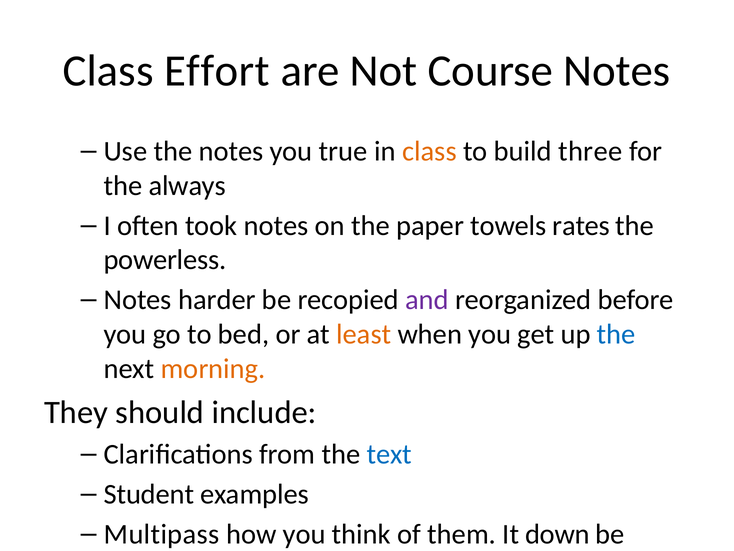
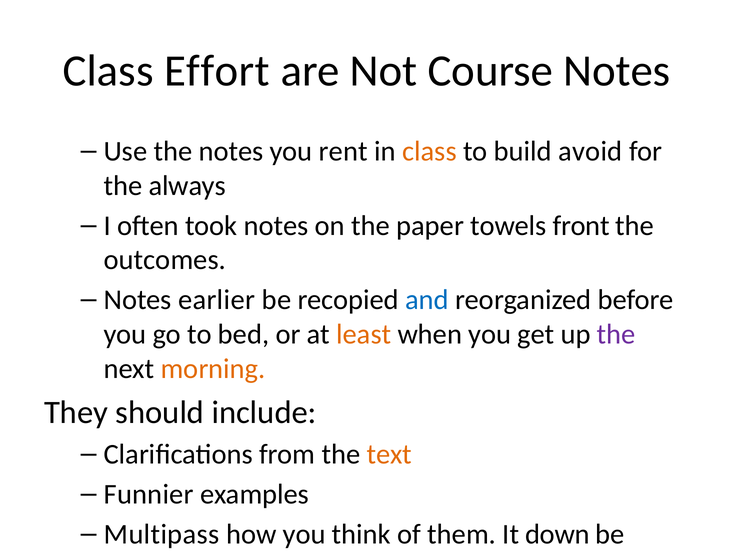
true: true -> rent (343, 151)
three: three -> avoid (590, 151)
rates: rates -> front (581, 226)
powerless: powerless -> outcomes (165, 260)
Notes harder: harder -> earlier (217, 300)
and colour: purple -> blue (427, 300)
the colour: blue -> purple (616, 334)
text colour: blue -> orange (389, 454)
Student: Student -> Funnier (149, 494)
